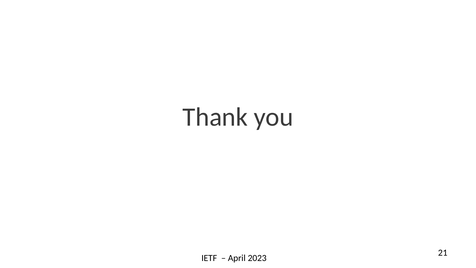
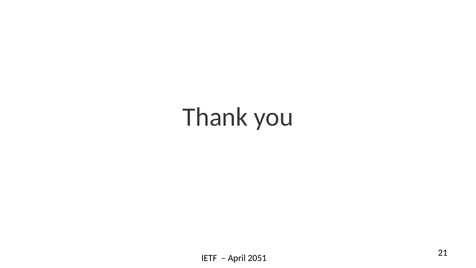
2023: 2023 -> 2051 (257, 258)
